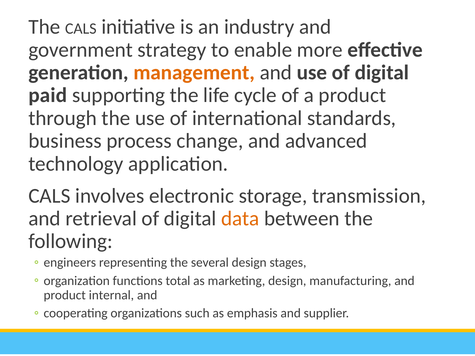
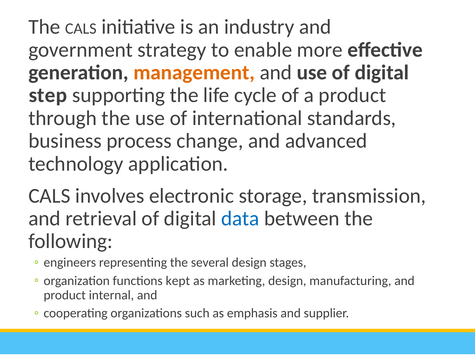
paid: paid -> step (48, 95)
data colour: orange -> blue (240, 219)
total: total -> kept (178, 281)
